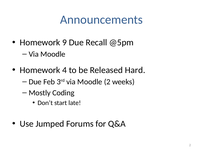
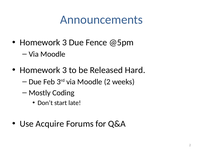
9: 9 -> 3 (65, 43)
Recall: Recall -> Fence (96, 43)
4: 4 -> 3 (65, 70)
Jumped: Jumped -> Acquire (50, 124)
